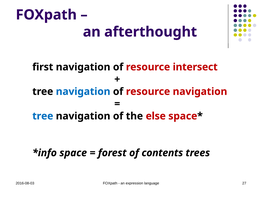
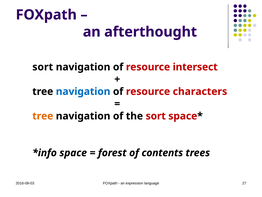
first: first -> sort (43, 67)
resource navigation: navigation -> characters (200, 91)
tree colour: blue -> orange (43, 116)
the else: else -> sort (156, 116)
